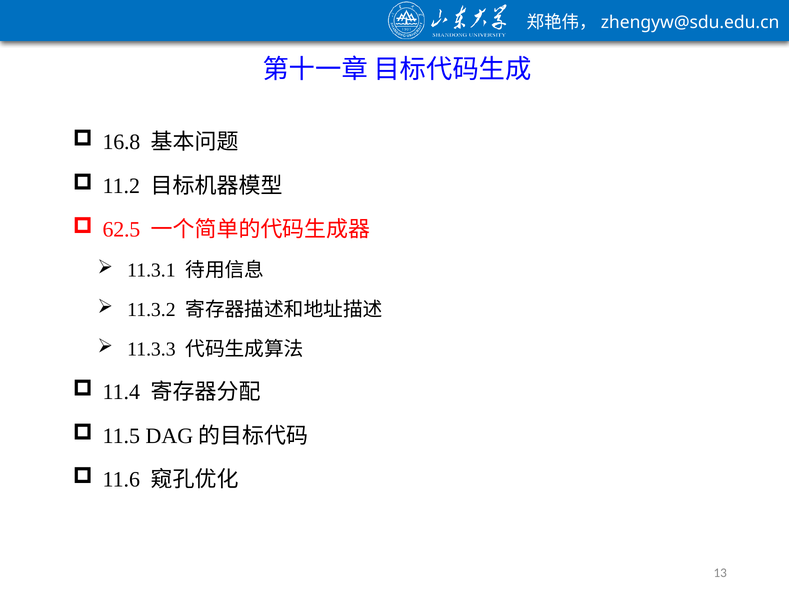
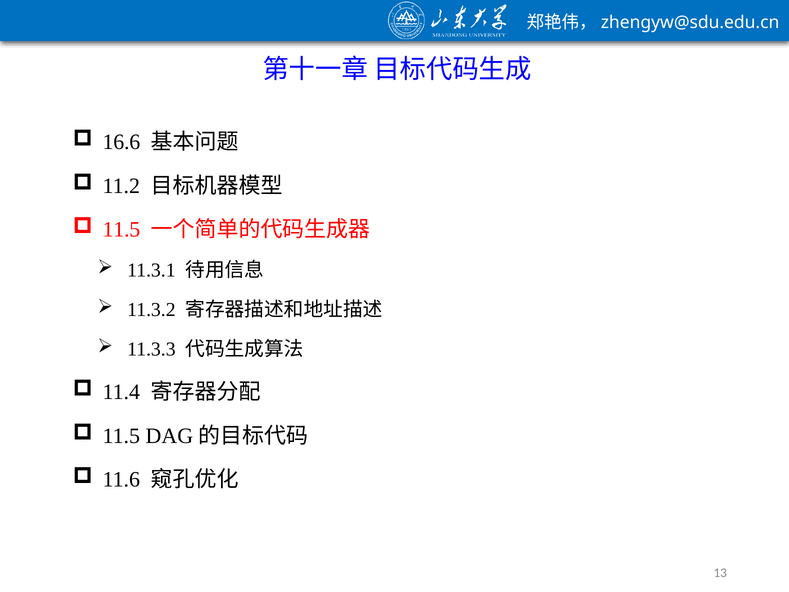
16.8: 16.8 -> 16.6 (121, 142)
62.5: 62.5 -> 11.5 (121, 230)
